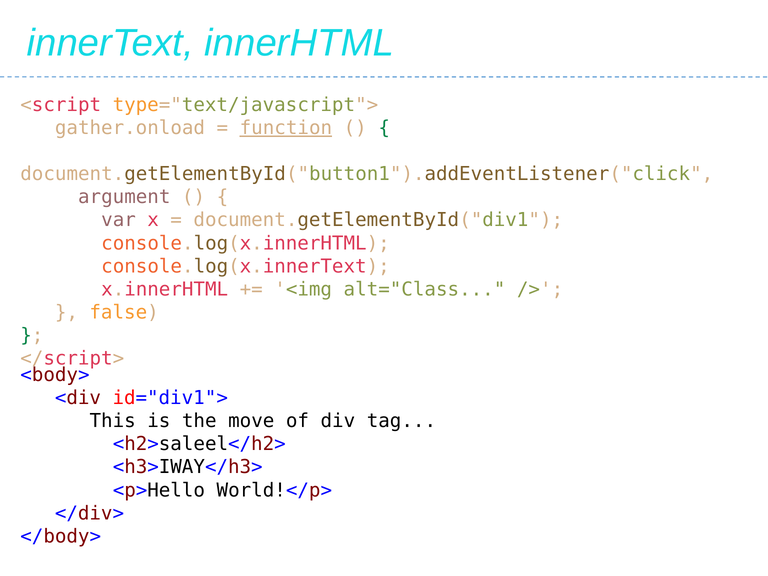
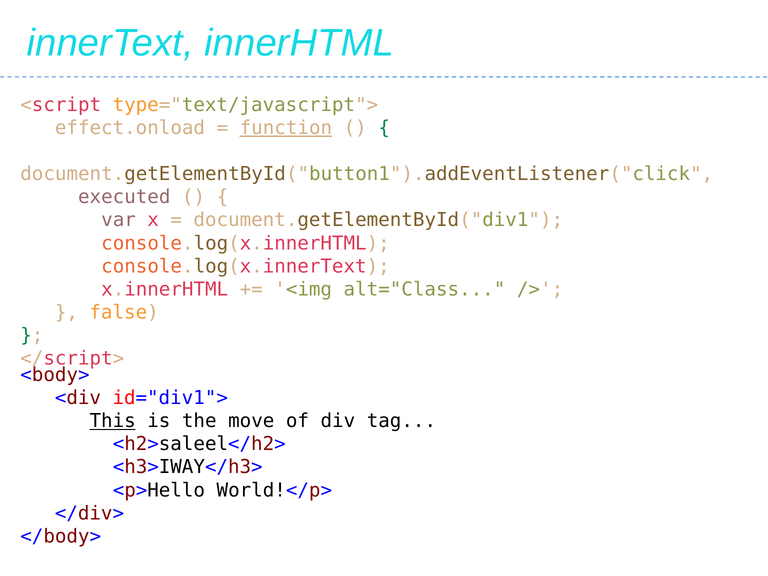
gather.onload: gather.onload -> effect.onload (130, 128)
argument: argument -> executed (124, 197)
This underline: none -> present (113, 421)
